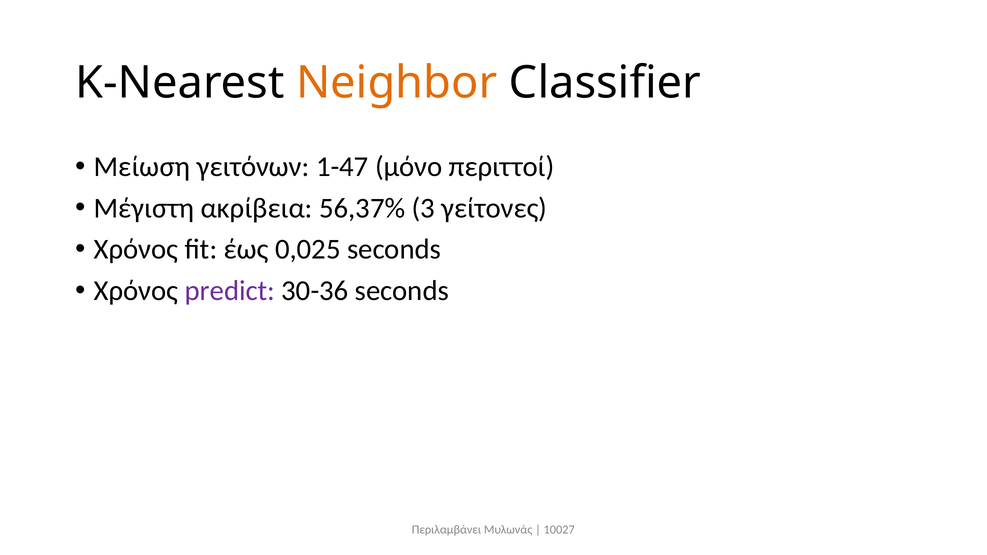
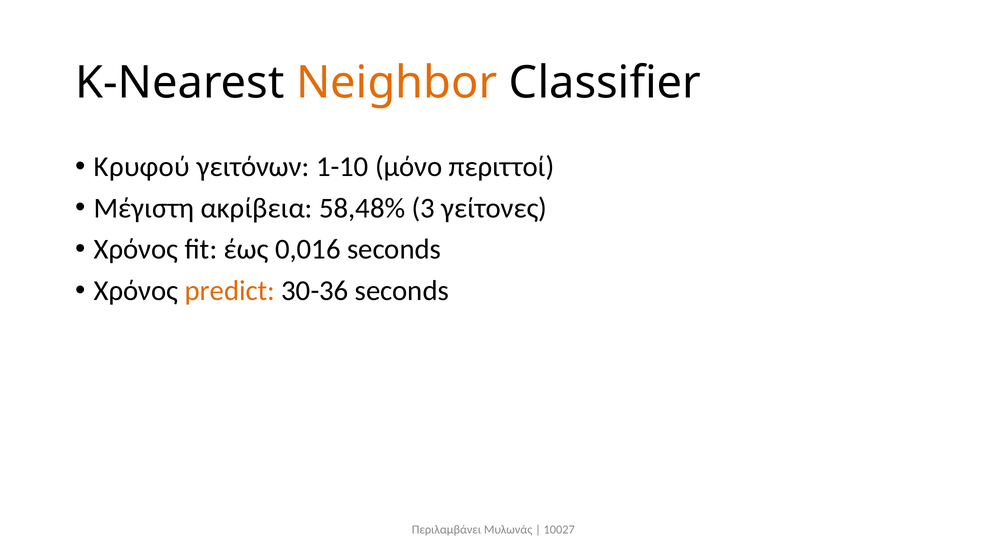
Μείωση: Μείωση -> Κρυφού (142, 167)
1-47: 1-47 -> 1-10 (342, 167)
56,37%: 56,37% -> 58,48% (362, 208)
0,025: 0,025 -> 0,016 (308, 249)
predict colour: purple -> orange (230, 291)
